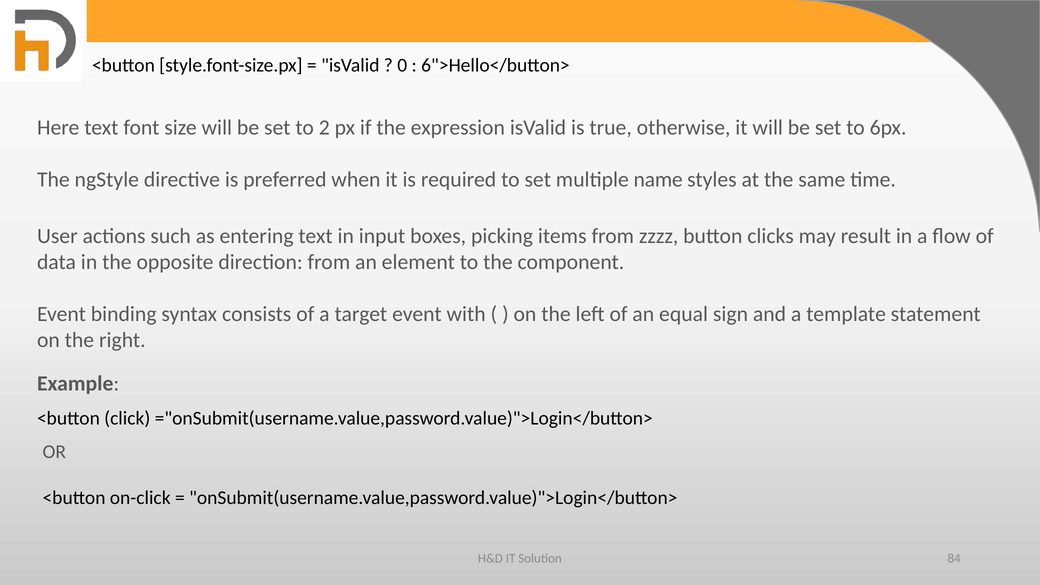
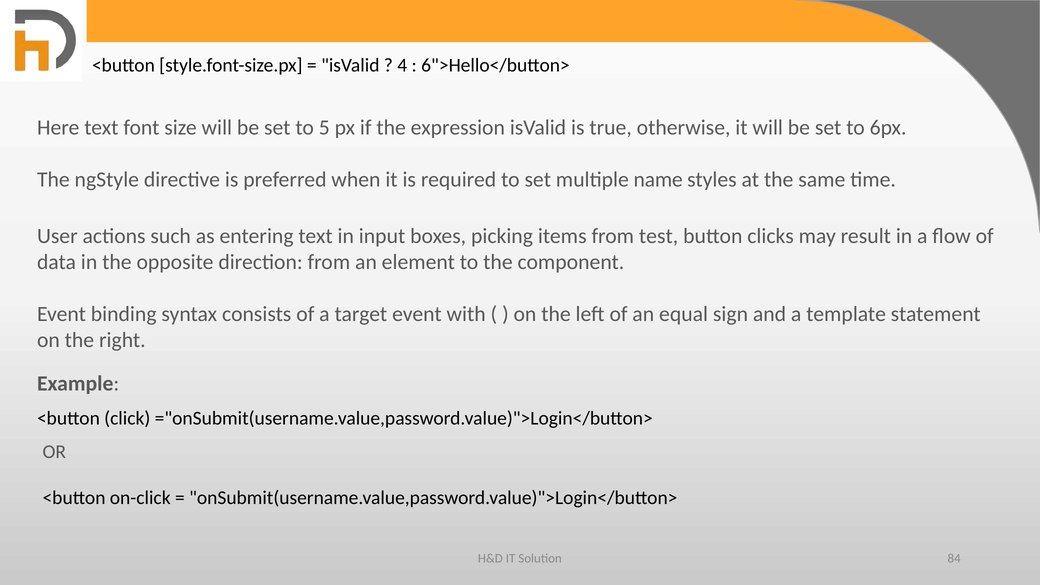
0: 0 -> 4 (402, 65)
2: 2 -> 5 (324, 127)
zzzz: zzzz -> test (659, 236)
